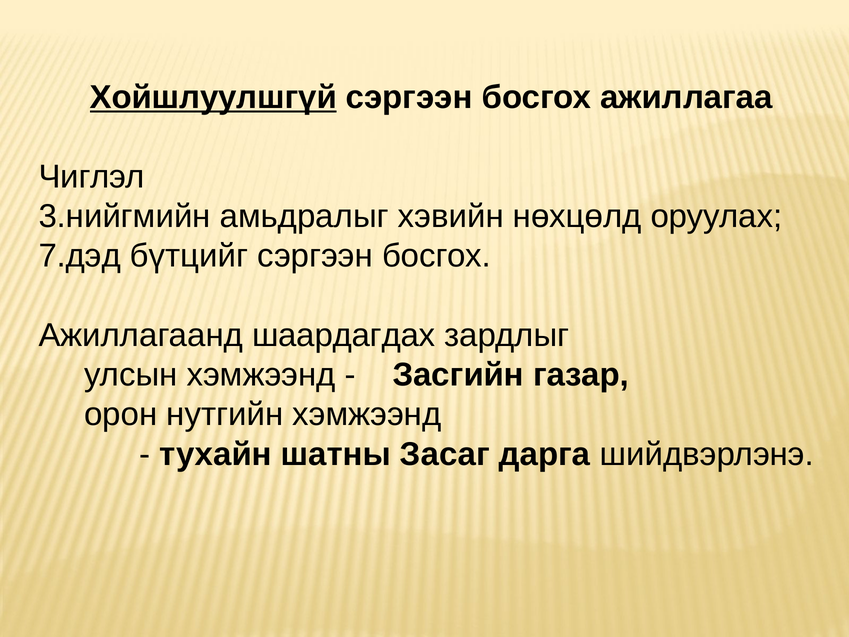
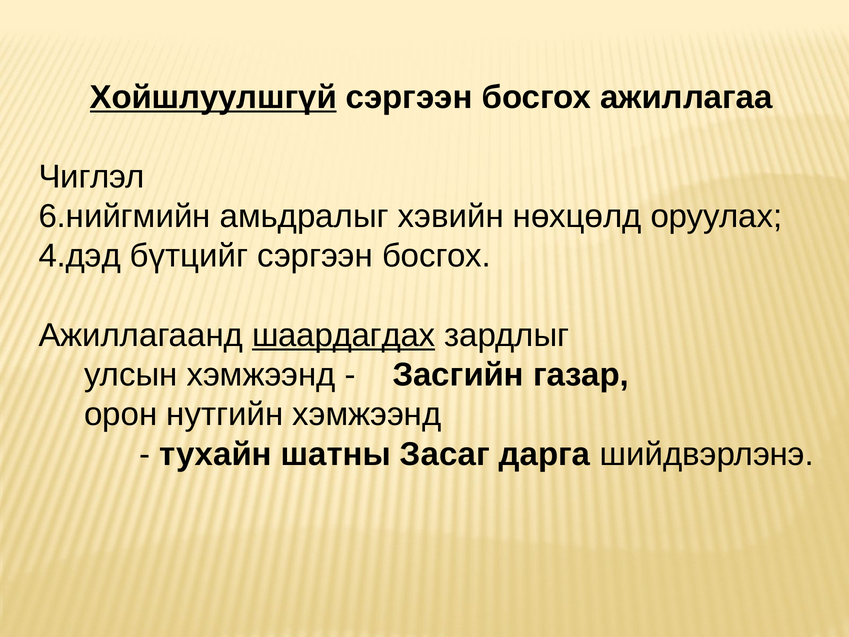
3.нийгмийн: 3.нийгмийн -> 6.нийгмийн (125, 216)
7.дэд: 7.дэд -> 4.дэд (80, 256)
шаардагдах underline: none -> present (344, 335)
